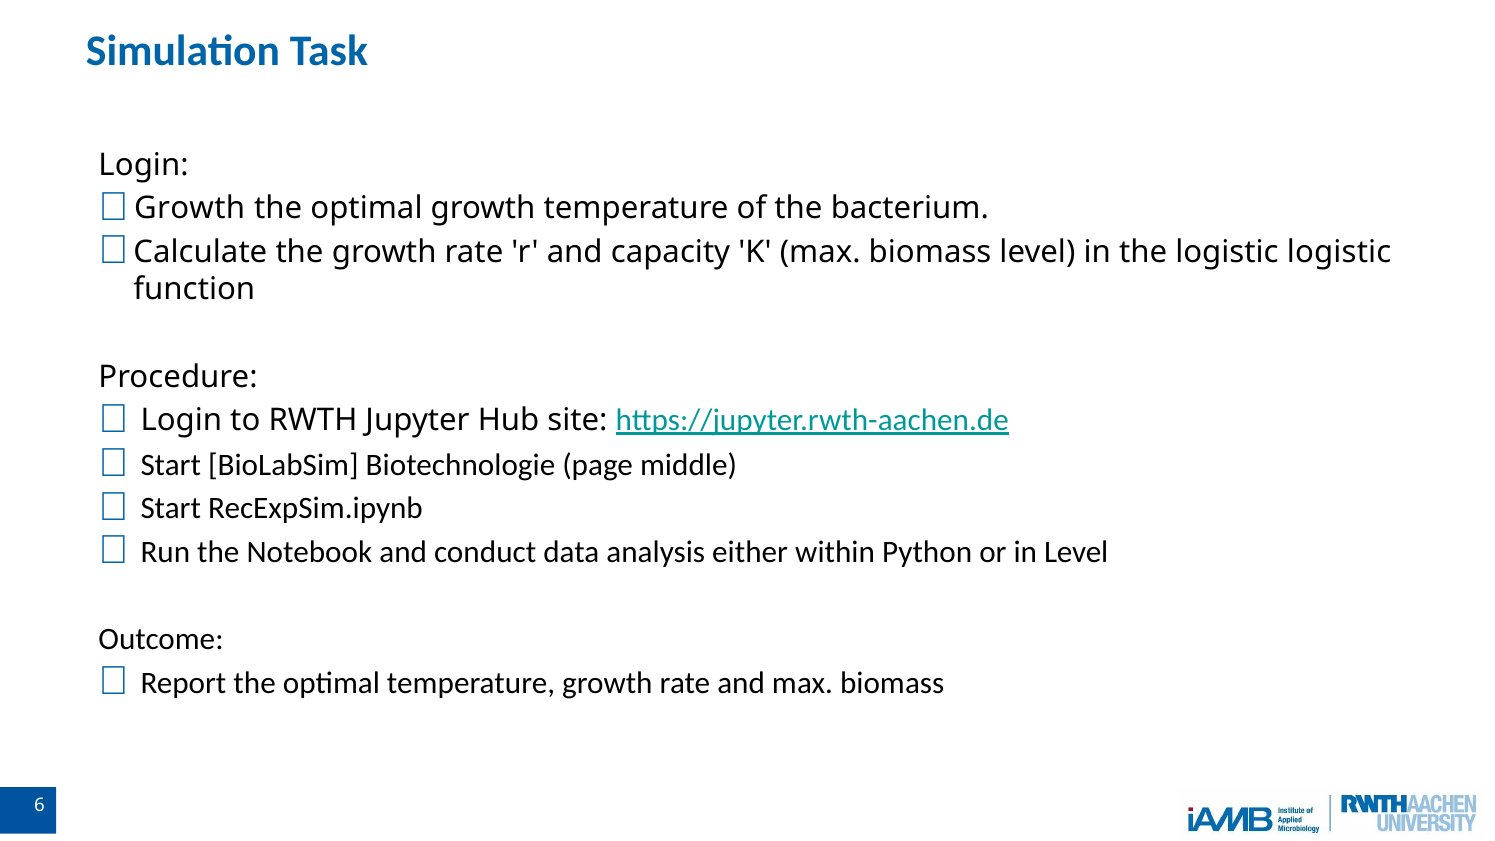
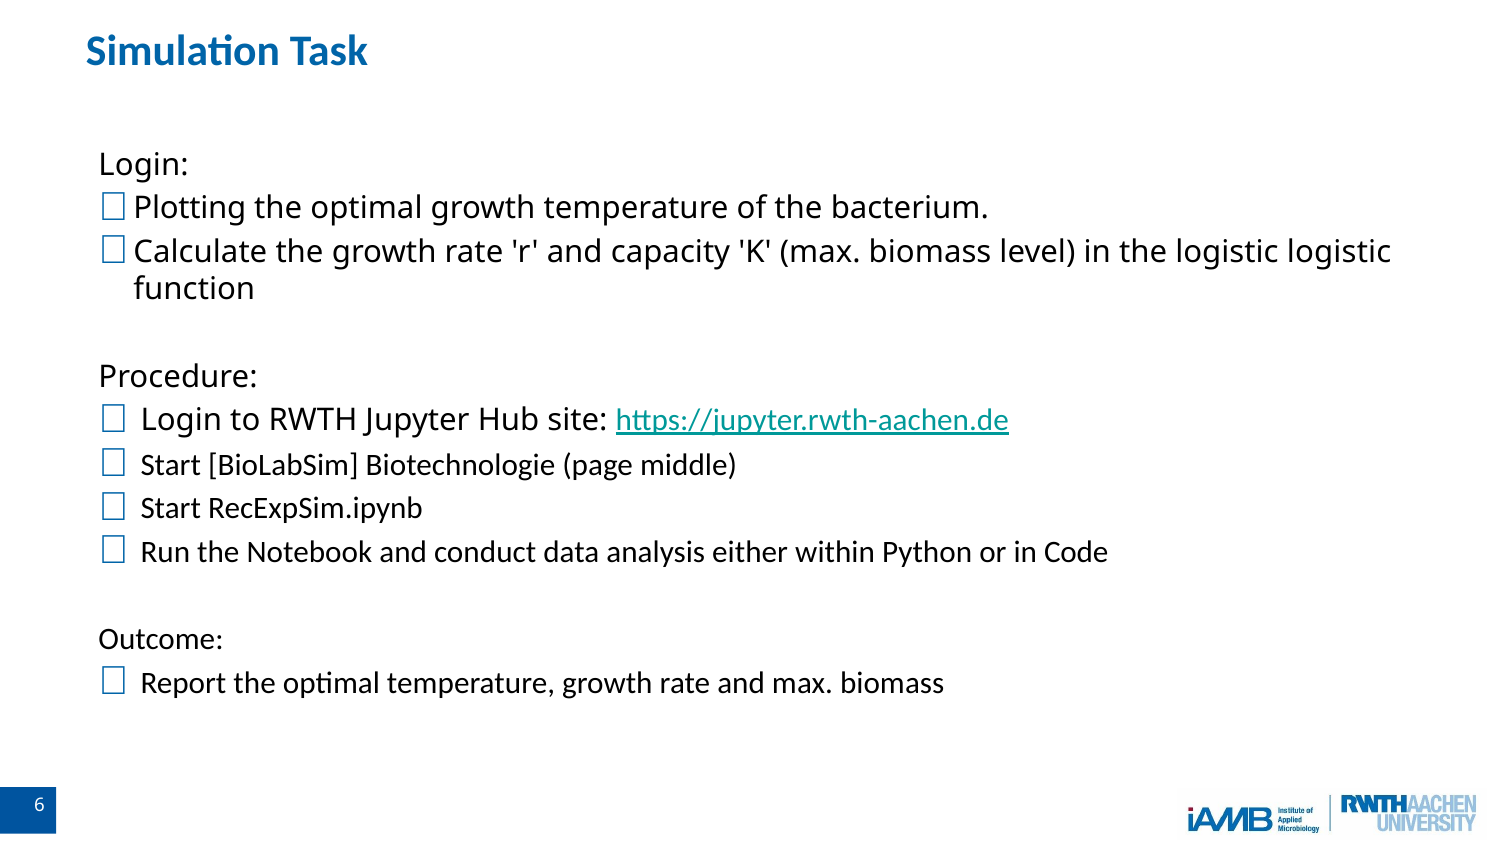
Growth: Growth -> Plotting (190, 208)
in Level: Level -> Code (1076, 552)
